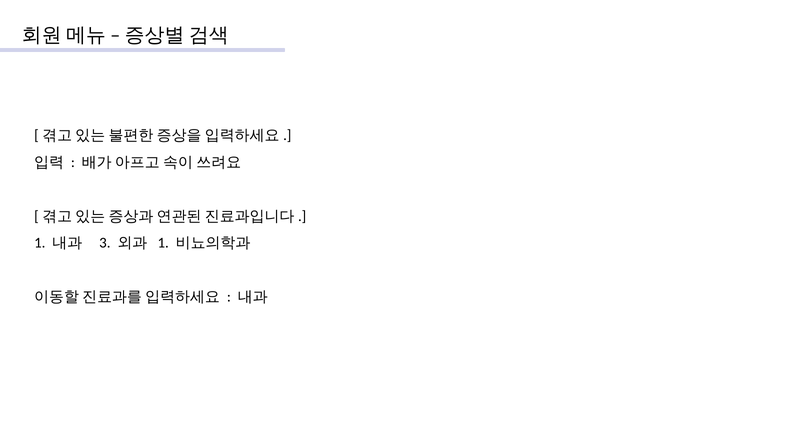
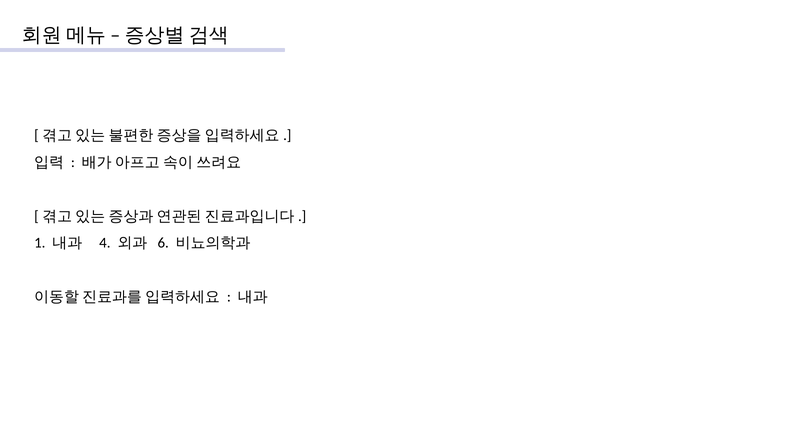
3: 3 -> 4 (105, 243)
1: 1 -> 6 (163, 243)
